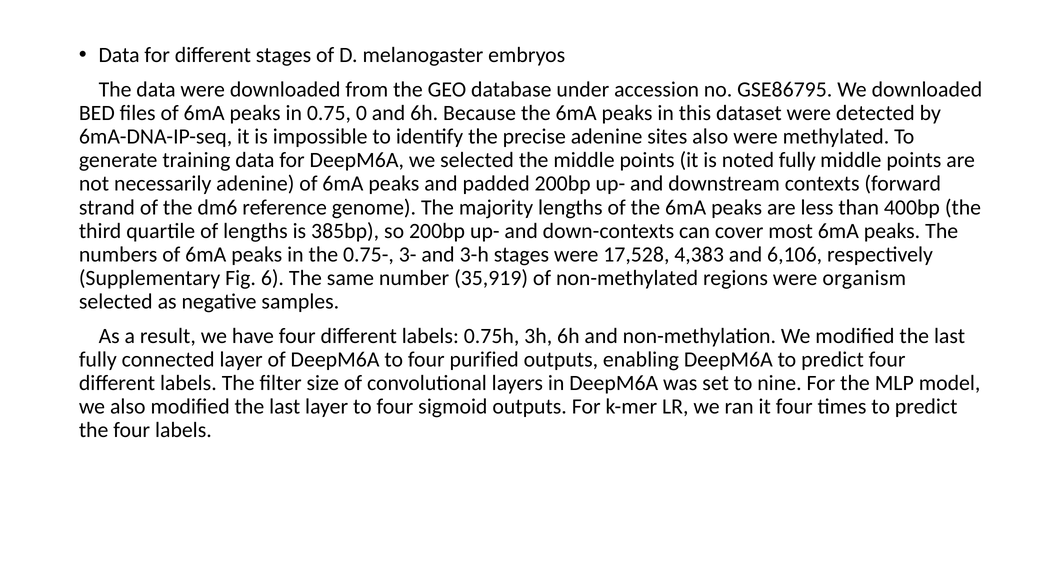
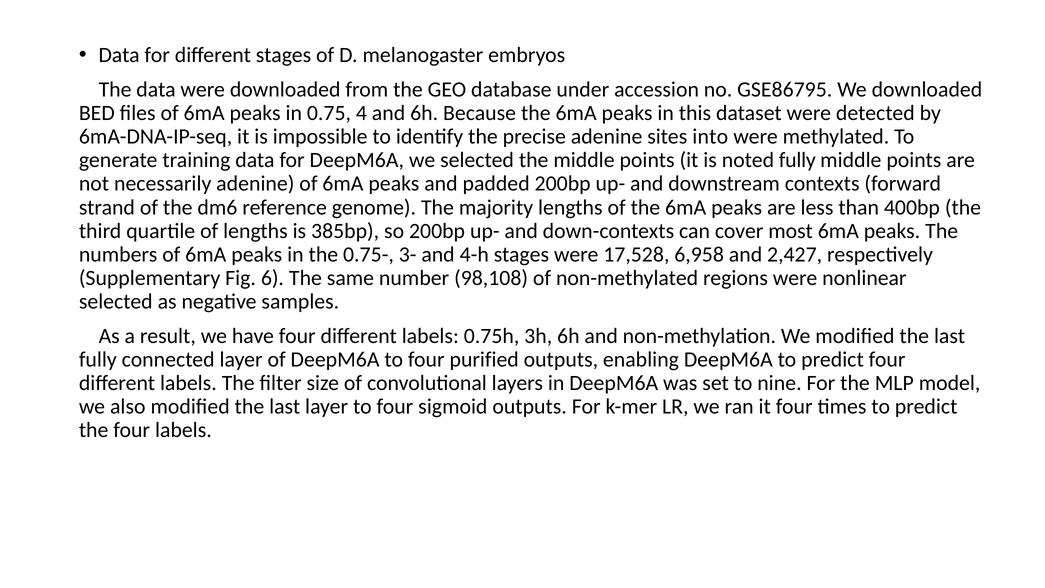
0: 0 -> 4 (361, 113)
sites also: also -> into (710, 137)
3-h: 3-h -> 4-h (474, 254)
4,383: 4,383 -> 6,958 (699, 254)
6,106: 6,106 -> 2,427 (795, 254)
35,919: 35,919 -> 98,108 (491, 278)
organism: organism -> nonlinear (864, 278)
